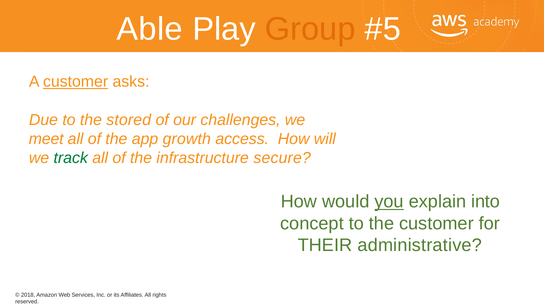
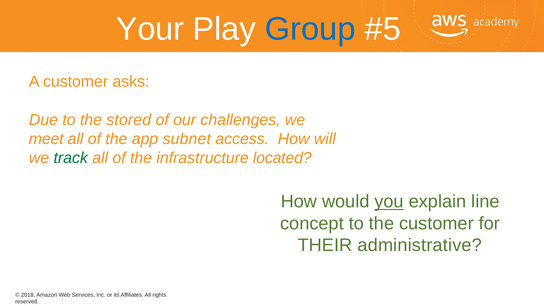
Able: Able -> Your (150, 29)
Group colour: orange -> blue (310, 29)
customer underline: present -> none (76, 82)
growth: growth -> subnet (187, 139)
secure: secure -> located (282, 158)
into: into -> line (485, 202)
